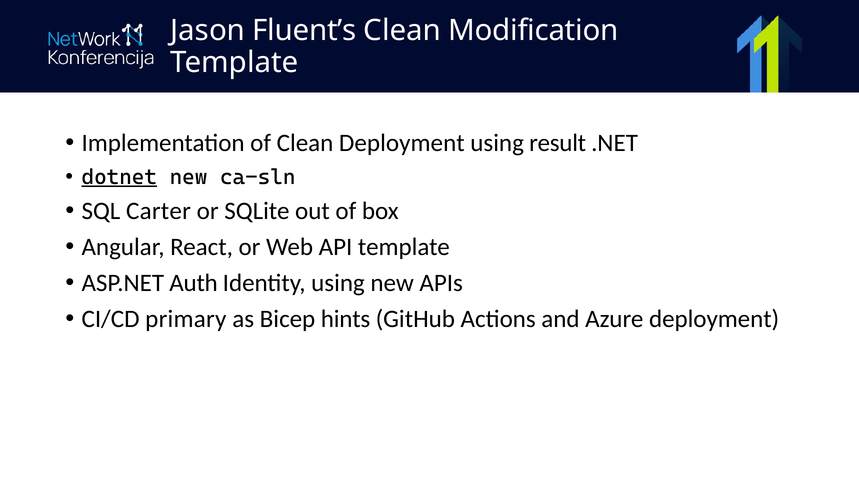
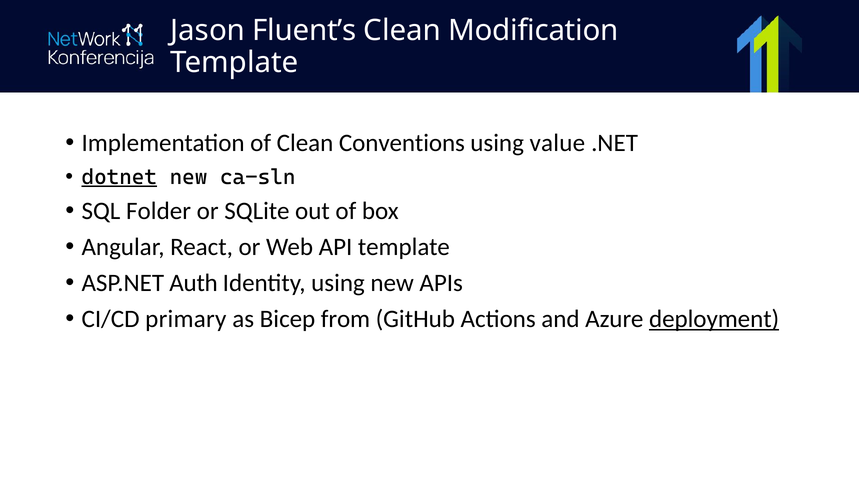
Clean Deployment: Deployment -> Conventions (402, 143)
result: result -> value (557, 143)
Carter: Carter -> Folder (159, 211)
hints: hints -> from (345, 319)
deployment underline: none -> present (714, 319)
